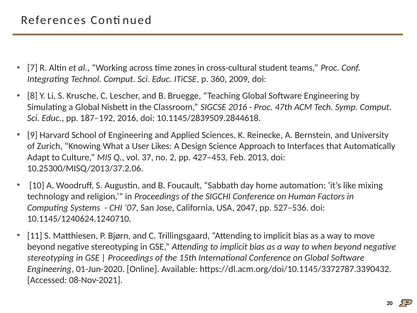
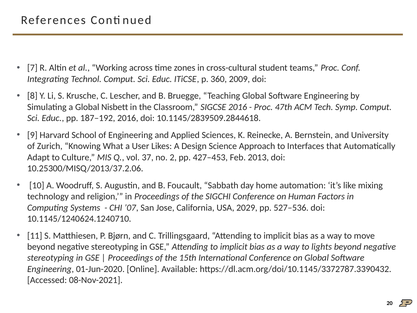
2047: 2047 -> 2029 (247, 207)
when: when -> lights (322, 247)
